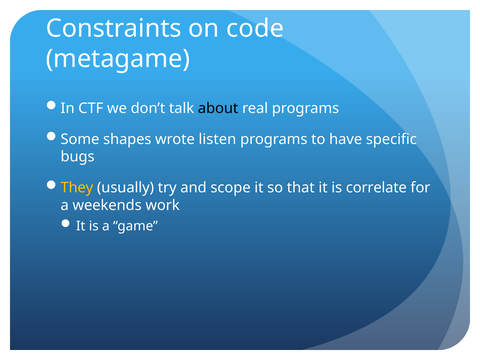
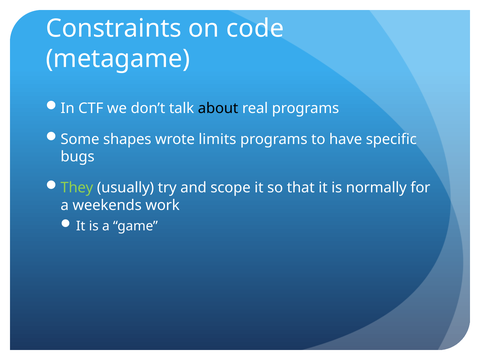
listen: listen -> limits (217, 139)
They colour: yellow -> light green (77, 188)
correlate: correlate -> normally (376, 188)
